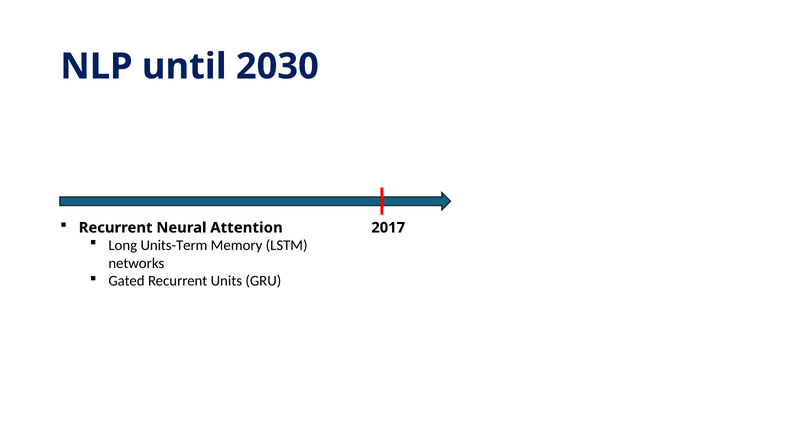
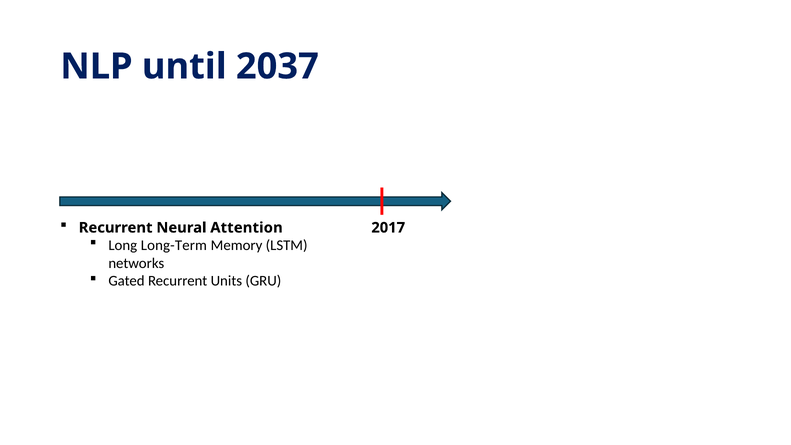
2030: 2030 -> 2037 (277, 66)
Units-Term: Units-Term -> Long-Term (174, 245)
